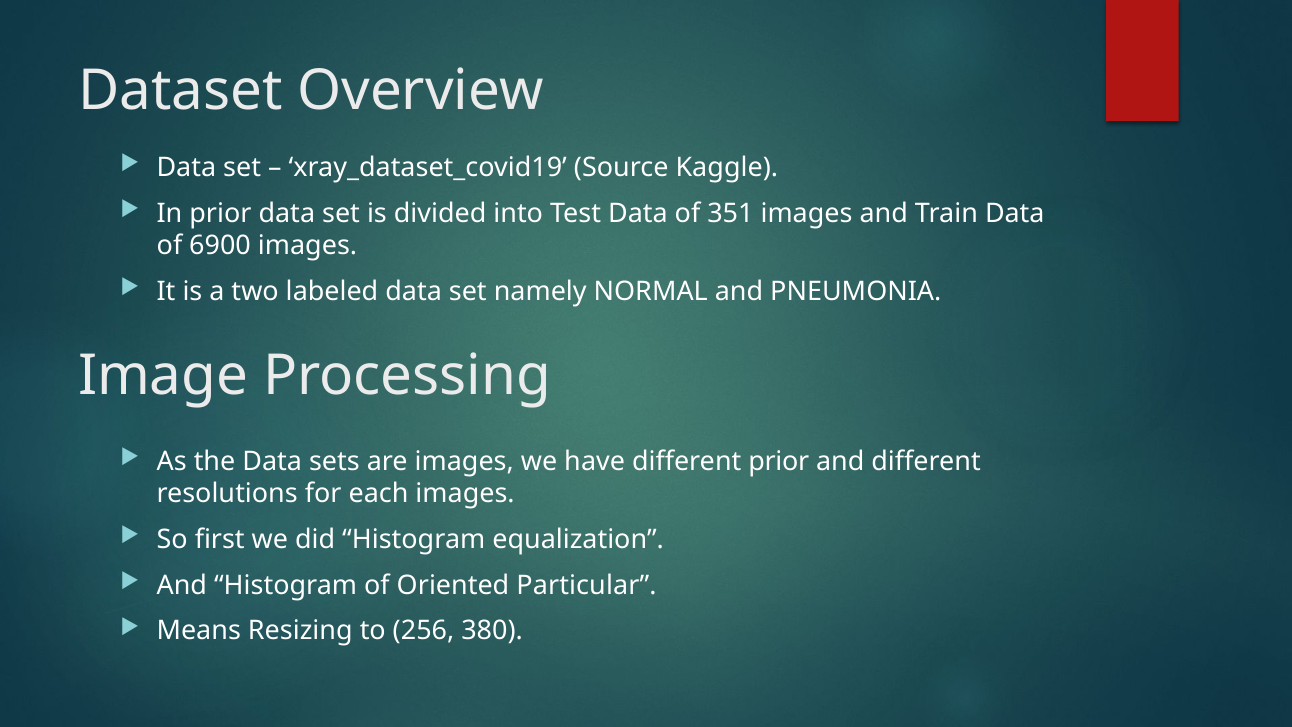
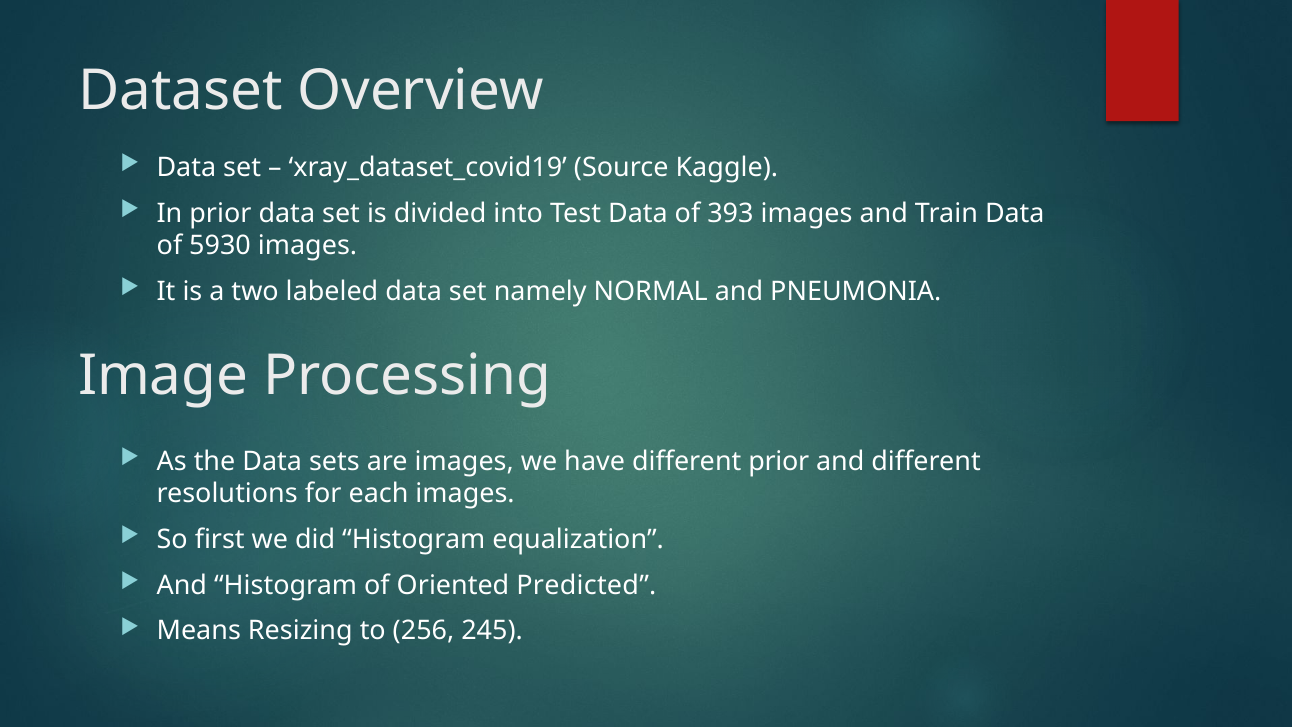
351: 351 -> 393 (730, 213)
6900: 6900 -> 5930 (220, 245)
Particular: Particular -> Predicted (586, 585)
380: 380 -> 245 (492, 631)
